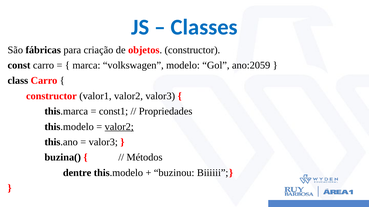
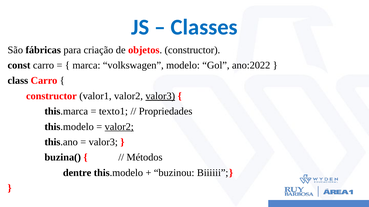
ano:2059: ano:2059 -> ano:2022 (251, 65)
valor3 underline: none -> present (160, 96)
const1: const1 -> texto1 (113, 112)
